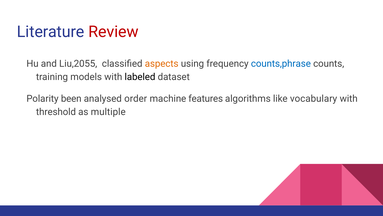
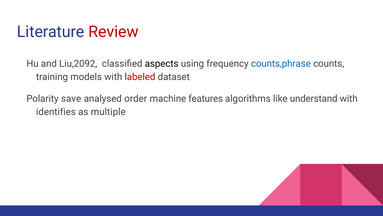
Liu,2055: Liu,2055 -> Liu,2092 (78, 63)
aspects colour: orange -> black (162, 63)
labeled colour: black -> red (140, 77)
been: been -> save (71, 98)
vocabulary: vocabulary -> understand (314, 98)
threshold: threshold -> identifies (56, 112)
